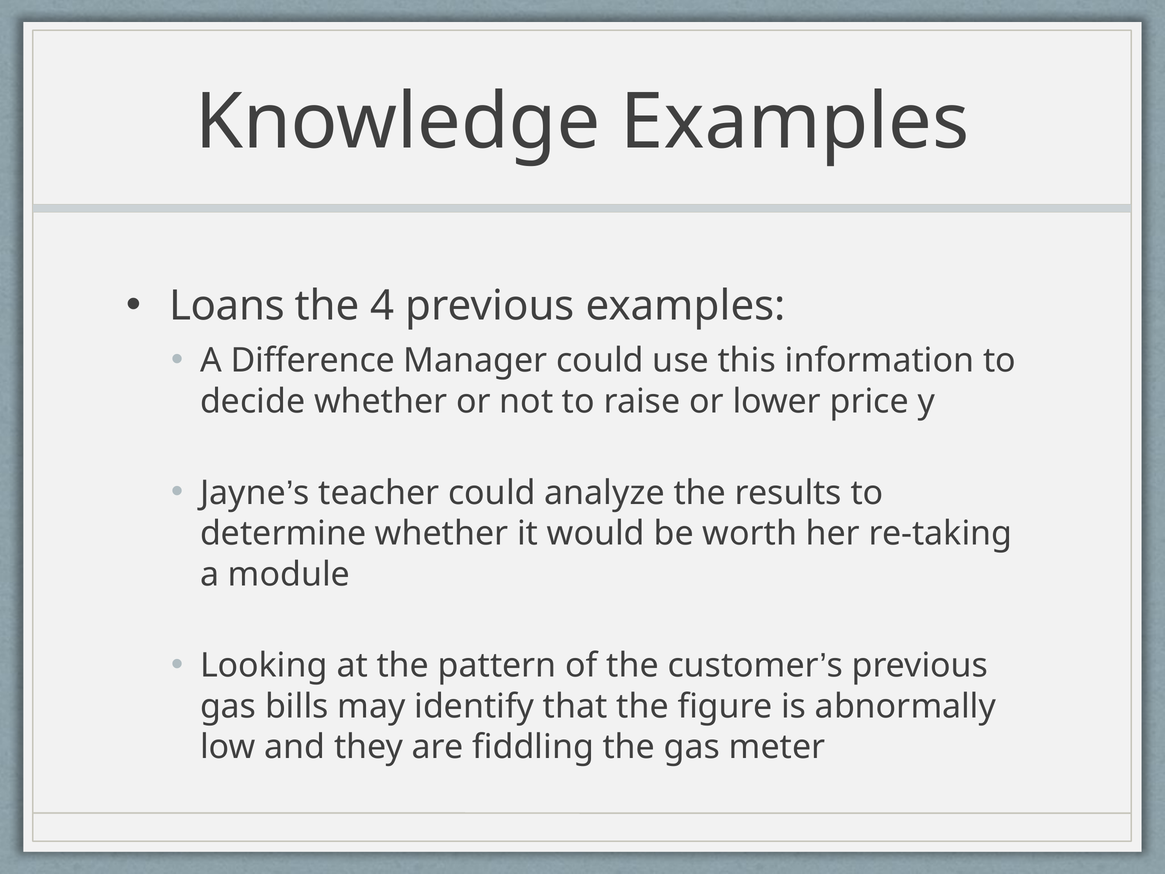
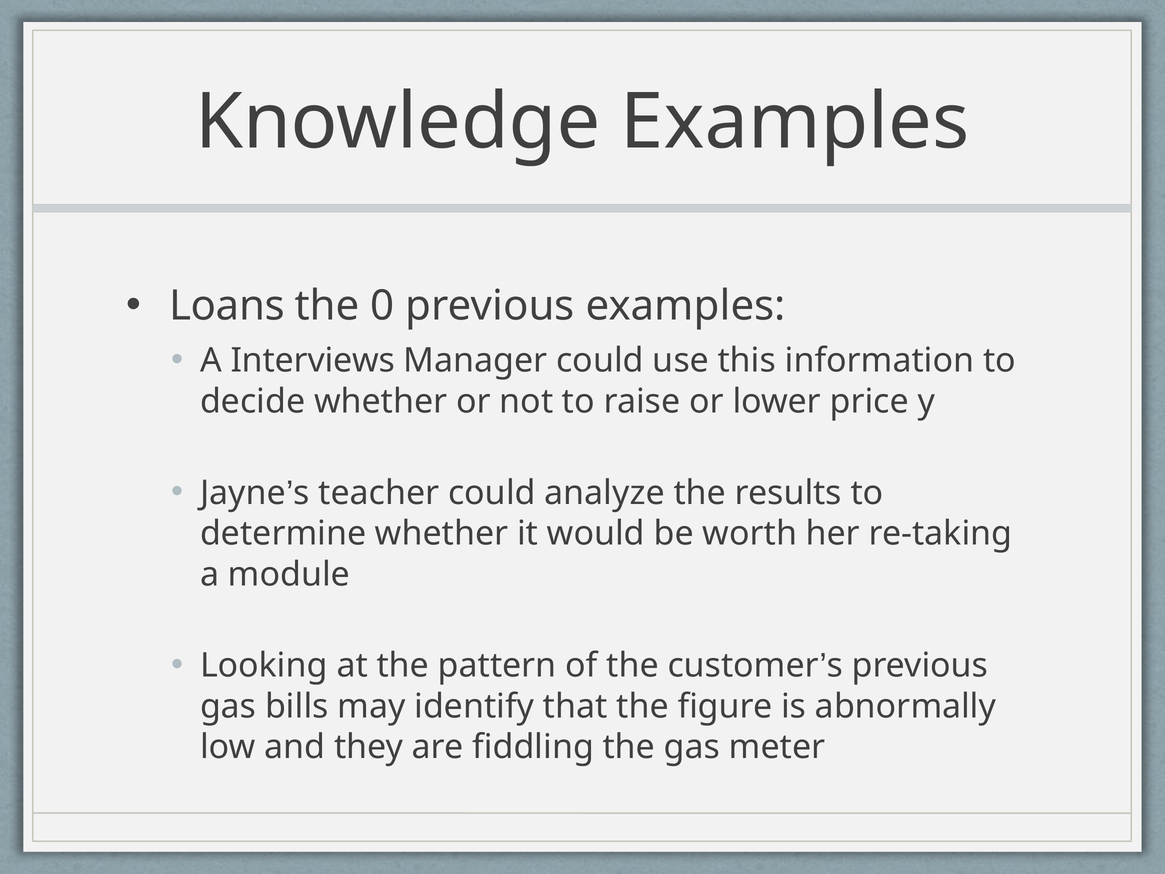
4: 4 -> 0 (382, 306)
Difference: Difference -> Interviews (313, 361)
